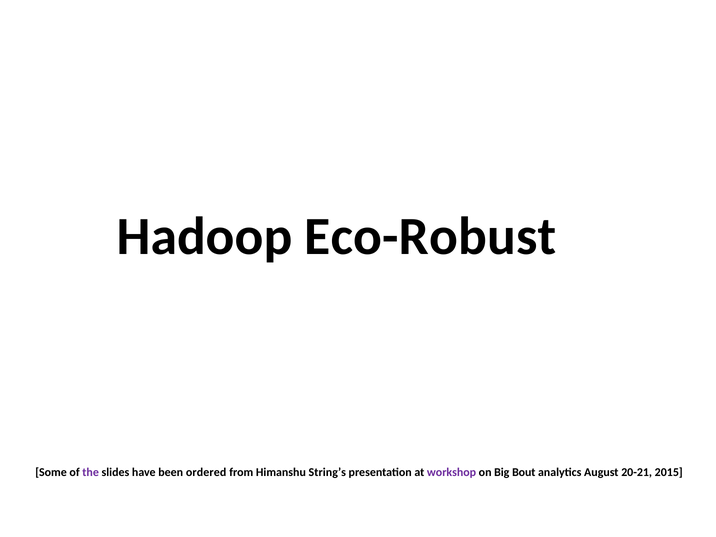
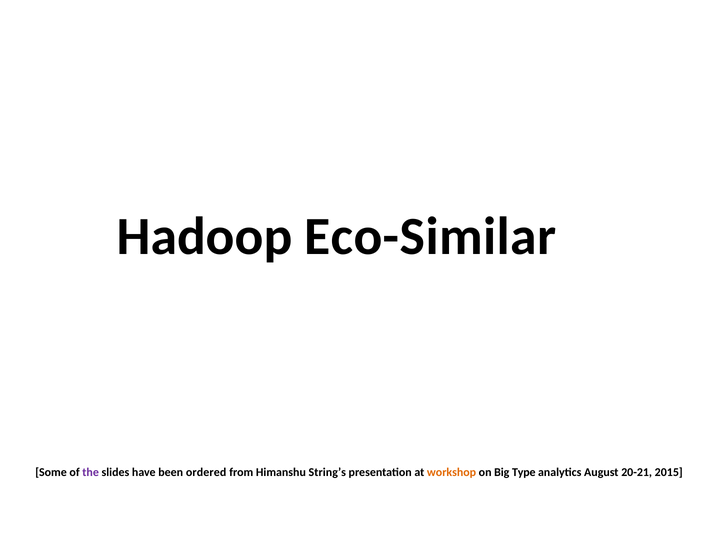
Eco-Robust: Eco-Robust -> Eco-Similar (430, 236)
workshop colour: purple -> orange (452, 472)
Bout: Bout -> Type (524, 472)
